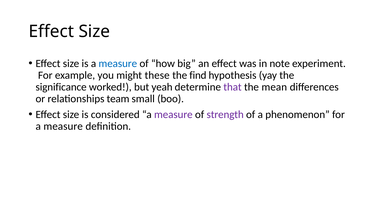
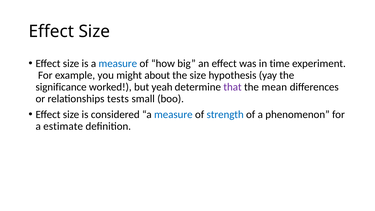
note: note -> time (280, 63)
these: these -> about (157, 75)
the find: find -> size (198, 75)
team: team -> tests (118, 99)
measure colour: purple -> blue (173, 114)
strength colour: purple -> blue (225, 114)
measure: measure -> estimate (63, 126)
